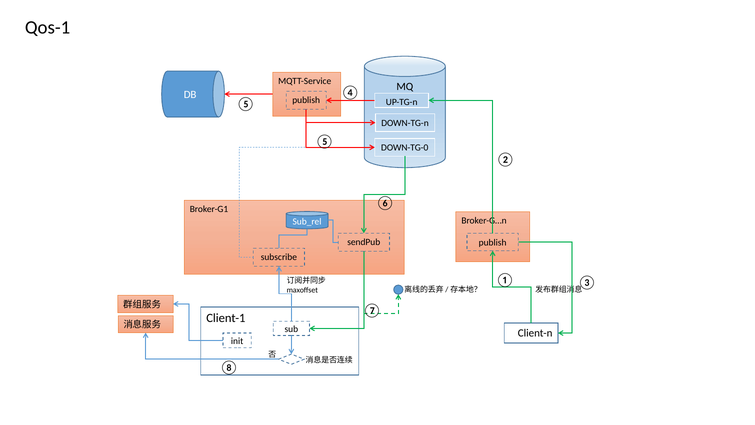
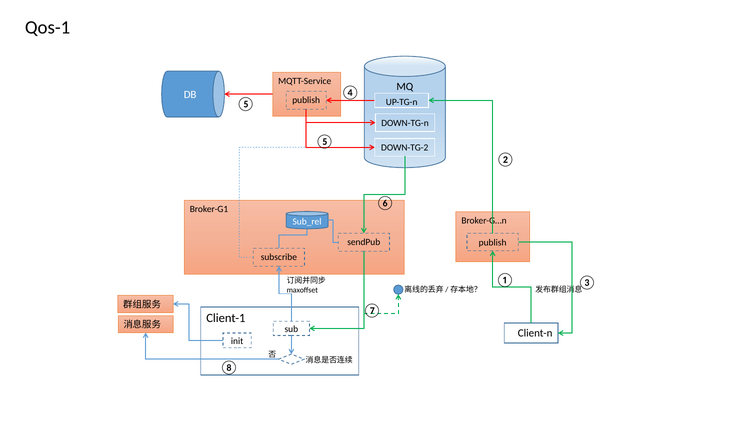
DOWN-TG-0: DOWN-TG-0 -> DOWN-TG-2 (405, 148)
